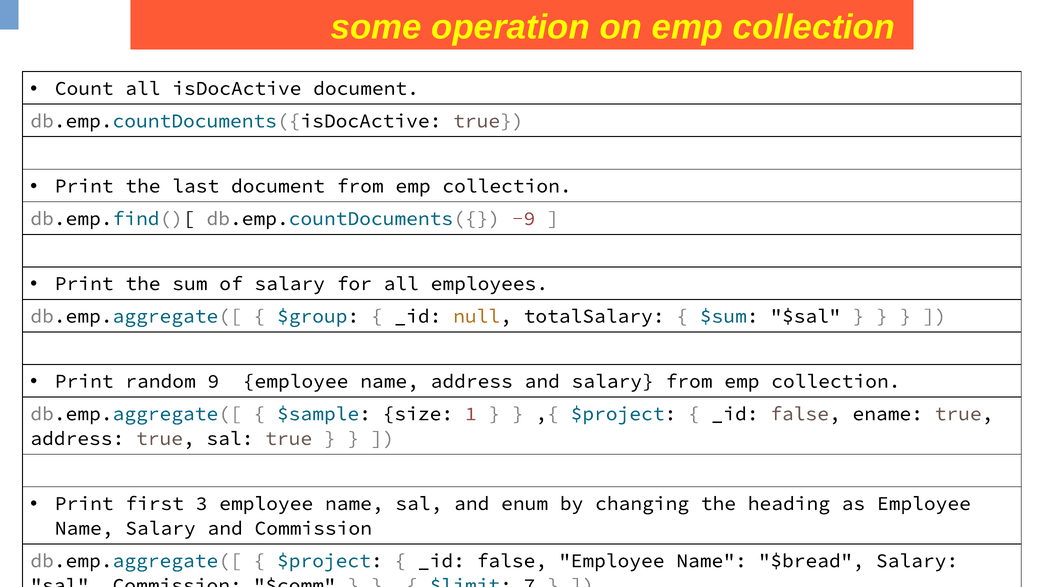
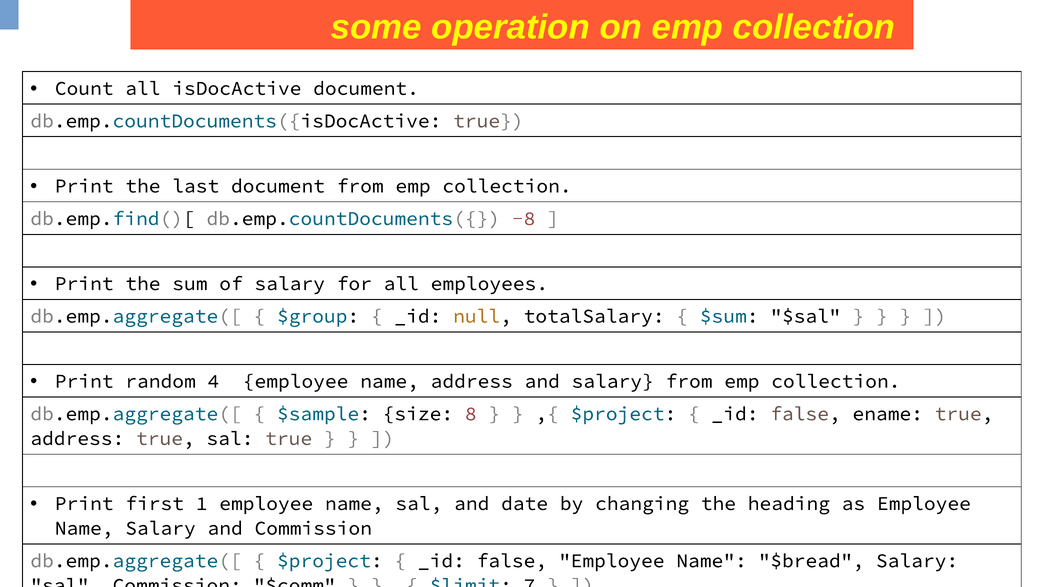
-9: -9 -> -8 (524, 219)
9: 9 -> 4 (213, 381)
1: 1 -> 8 (471, 414)
3: 3 -> 1 (202, 504)
enum: enum -> date (525, 504)
